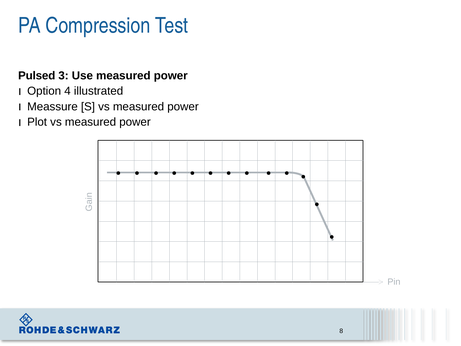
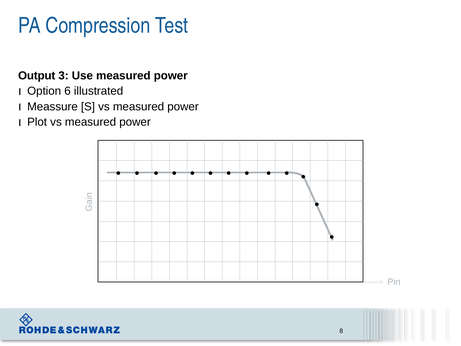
Pulsed: Pulsed -> Output (37, 76)
4: 4 -> 6 (68, 91)
